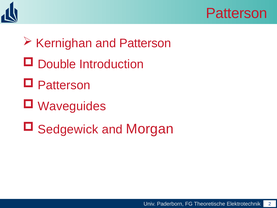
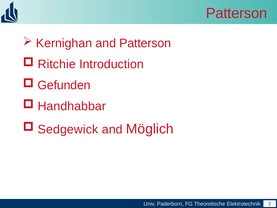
Double: Double -> Ritchie (57, 64)
Patterson: Patterson -> Gefunden (64, 85)
Waveguides: Waveguides -> Handhabbar (72, 106)
Morgan: Morgan -> Möglich (150, 129)
